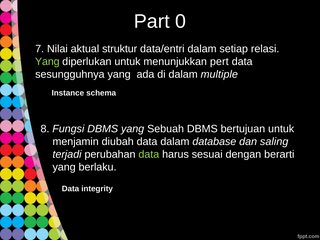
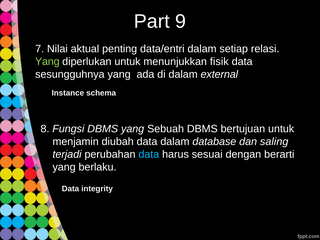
0: 0 -> 9 (181, 21)
struktur: struktur -> penting (120, 49)
pert: pert -> fisik (219, 62)
multiple: multiple -> external (219, 74)
data colour: light green -> light blue (149, 154)
